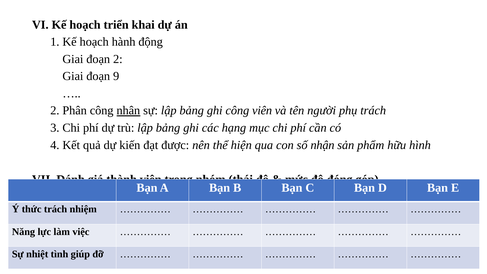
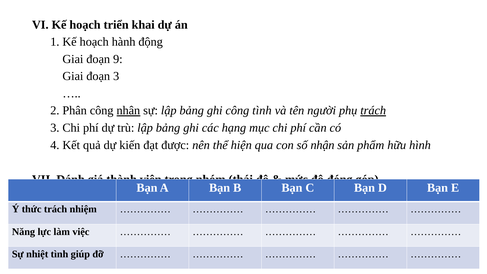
đoạn 2: 2 -> 9 (118, 59)
đoạn 9: 9 -> 3 (116, 76)
công viên: viên -> tình (262, 111)
trách underline: none -> present (373, 111)
